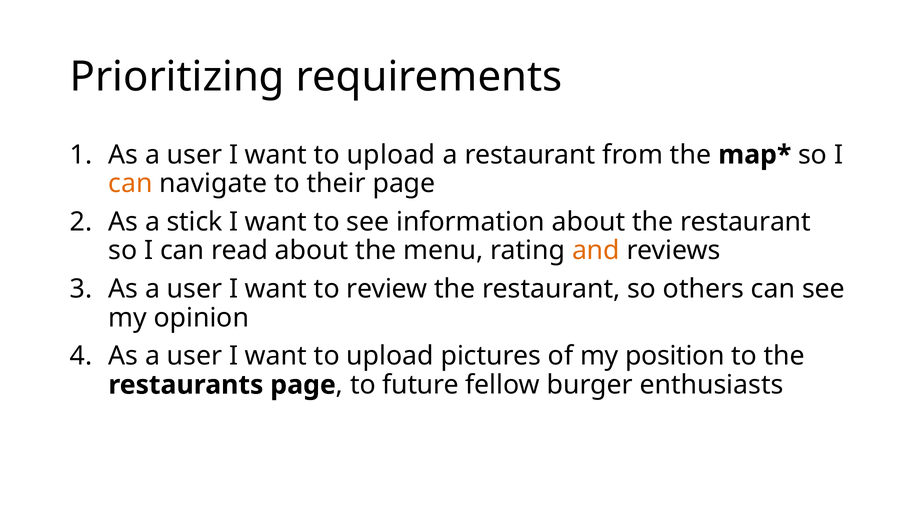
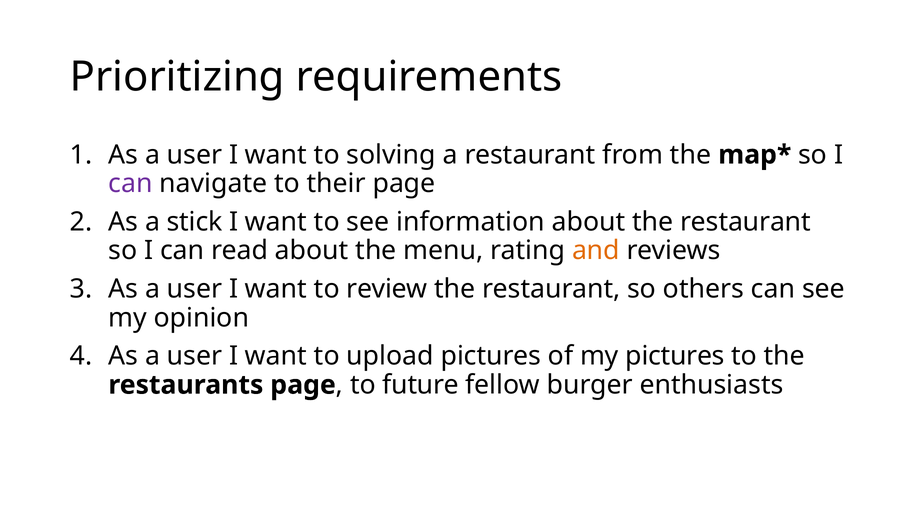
upload: upload -> solving (391, 155)
can colour: orange -> purple (130, 183)
my position: position -> pictures (675, 356)
